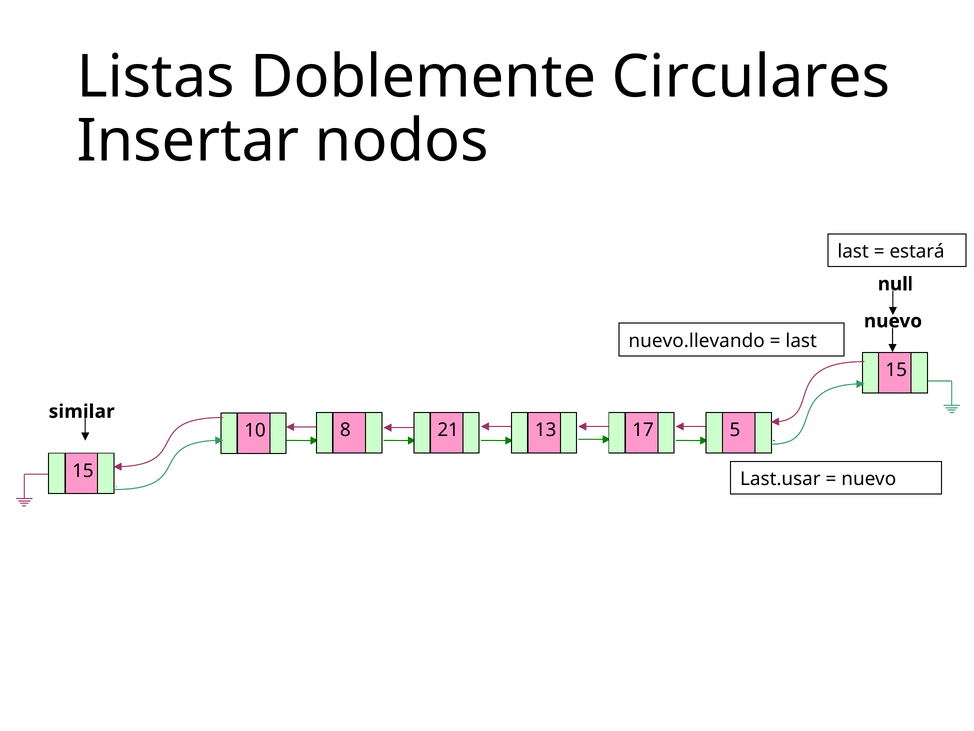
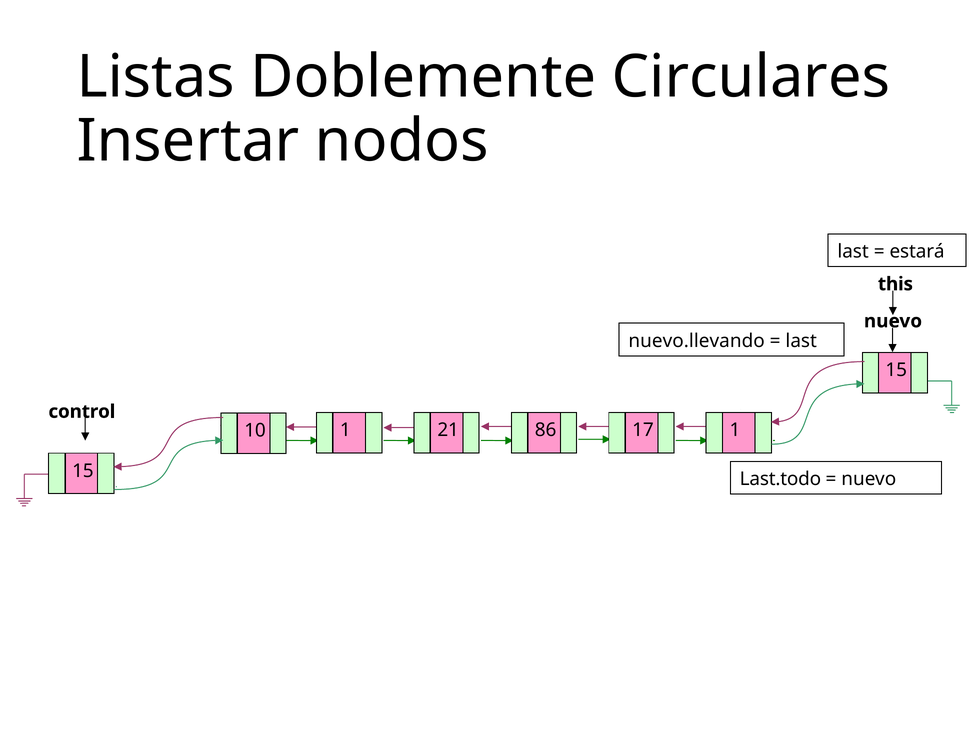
null: null -> this (895, 284)
similar: similar -> control (82, 411)
10 8: 8 -> 1 (345, 430)
13: 13 -> 86 (546, 430)
17 5: 5 -> 1 (735, 430)
Last.usar: Last.usar -> Last.todo (780, 479)
